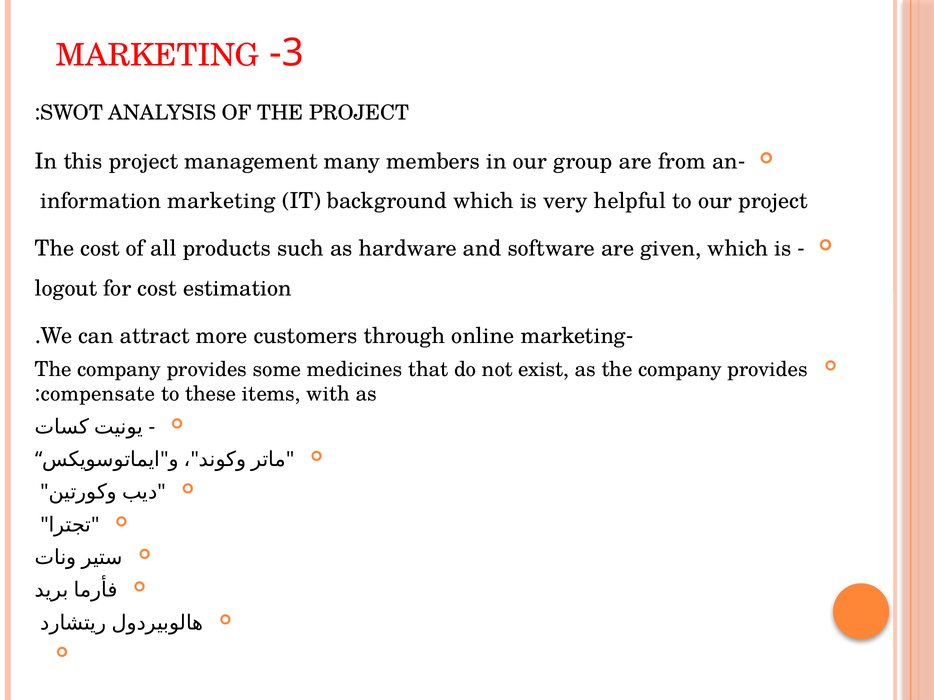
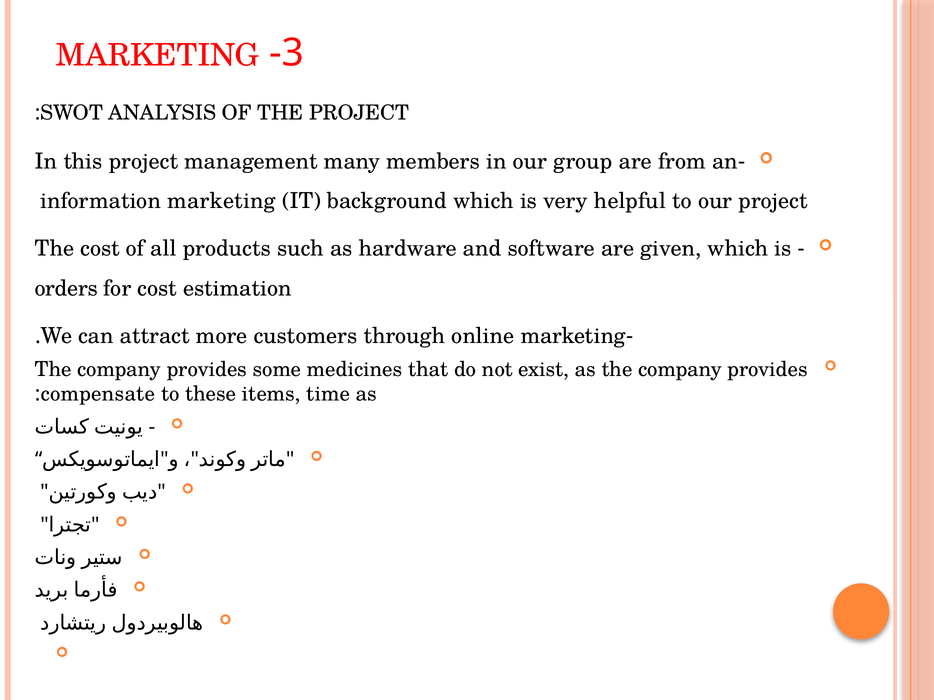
logout: logout -> orders (66, 289)
with: with -> time (328, 394)
